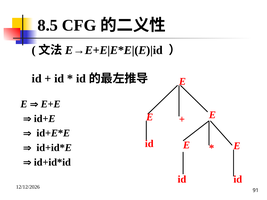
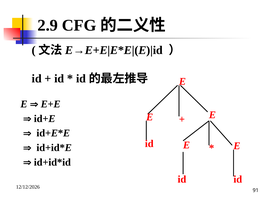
8.5: 8.5 -> 2.9 (48, 25)
